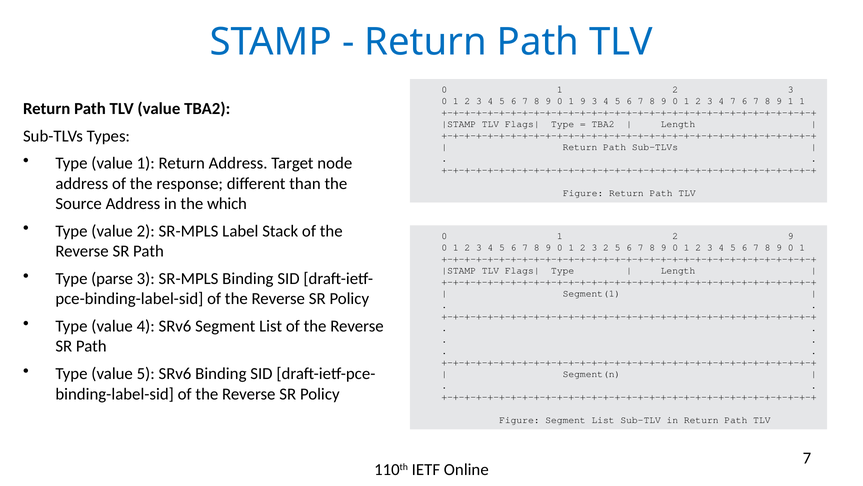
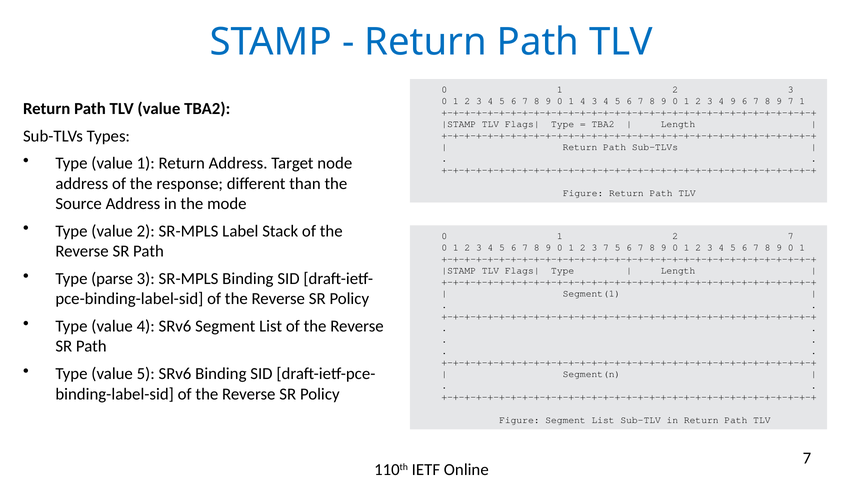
1 9: 9 -> 4 (583, 101)
4 7: 7 -> 9 (733, 101)
9 1: 1 -> 7 (791, 101)
which: which -> mode (227, 204)
2 9: 9 -> 7 (791, 236)
3 2: 2 -> 7 (606, 247)
